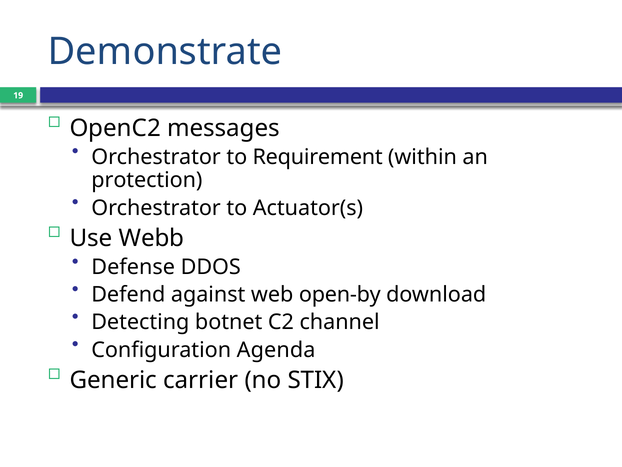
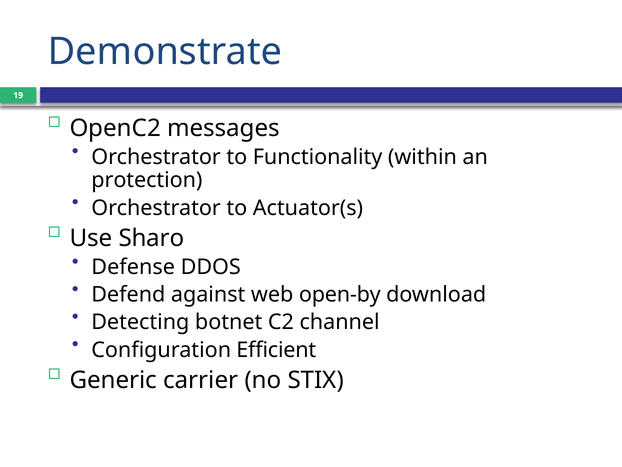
Requirement: Requirement -> Functionality (318, 157)
Webb: Webb -> Sharo (151, 238)
Agenda: Agenda -> Efficient (276, 350)
